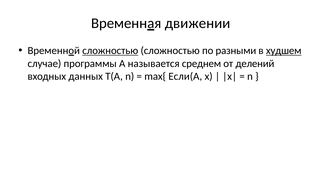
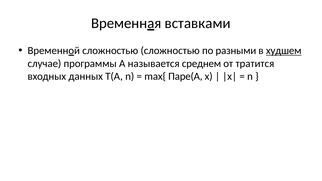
движении: движении -> вставками (198, 23)
сложностью underline: present -> none (110, 51)
делений: делений -> тратится (255, 64)
Если(A: Если(A -> Паре(A (185, 76)
